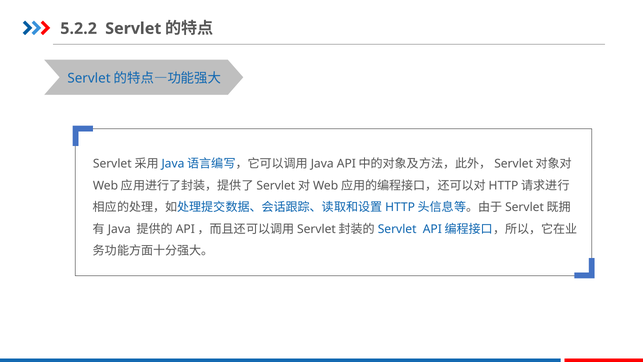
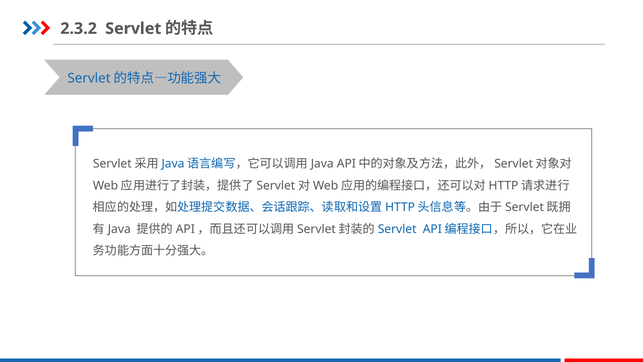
5.2.2: 5.2.2 -> 2.3.2 (79, 29)
